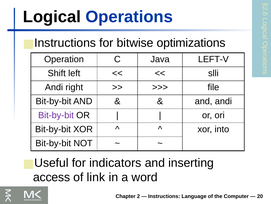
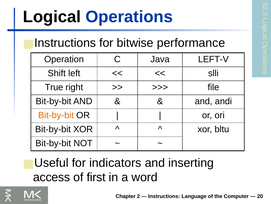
optimizations: optimizations -> performance (191, 43)
Andi: Andi -> True (54, 87)
Bit-by-bit colour: purple -> orange (56, 115)
into: into -> bltu (222, 129)
link: link -> first (96, 177)
